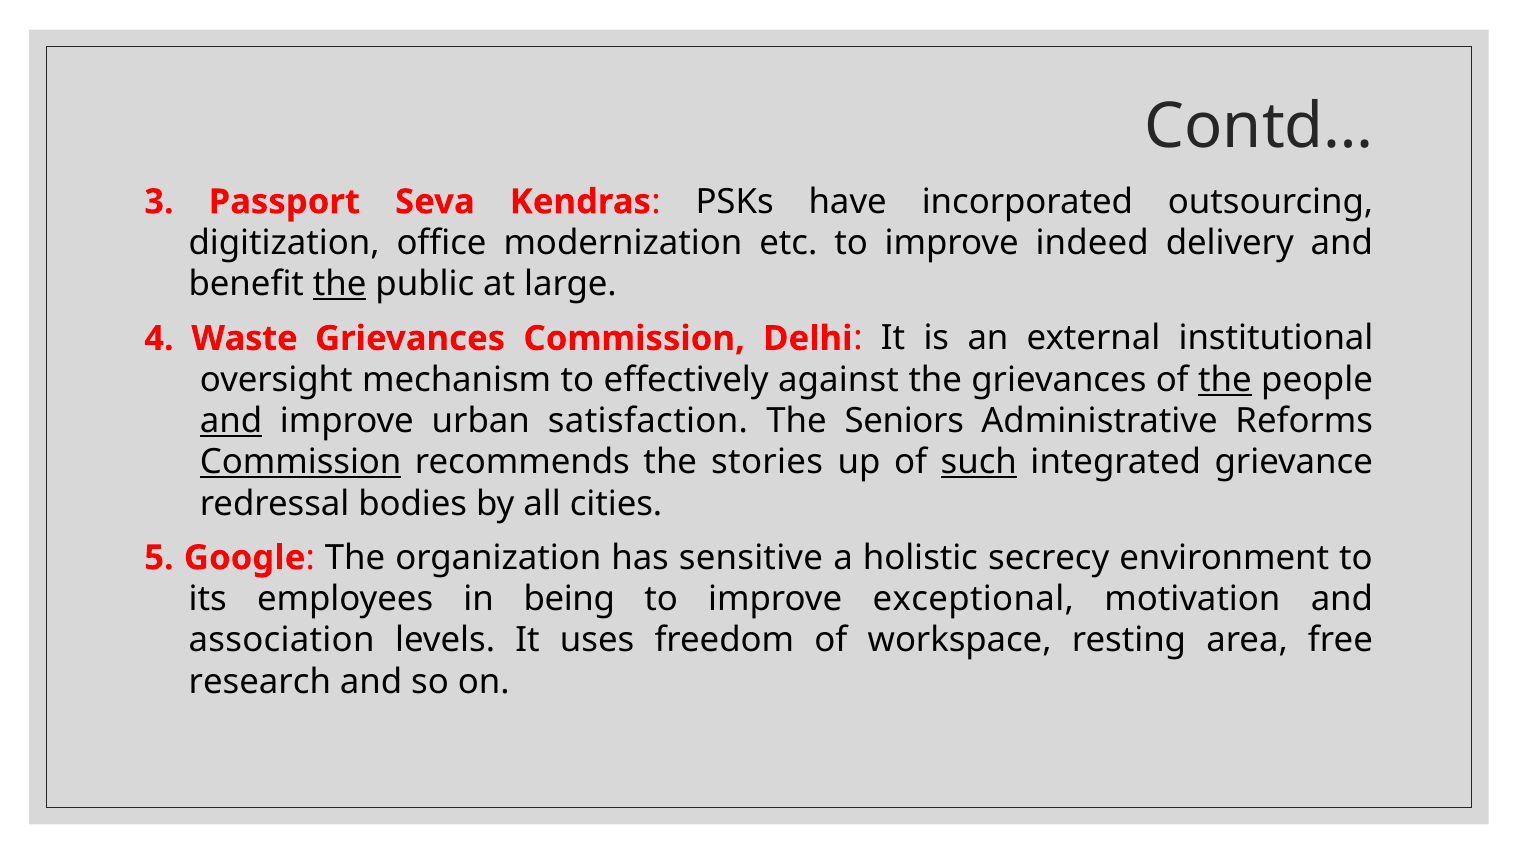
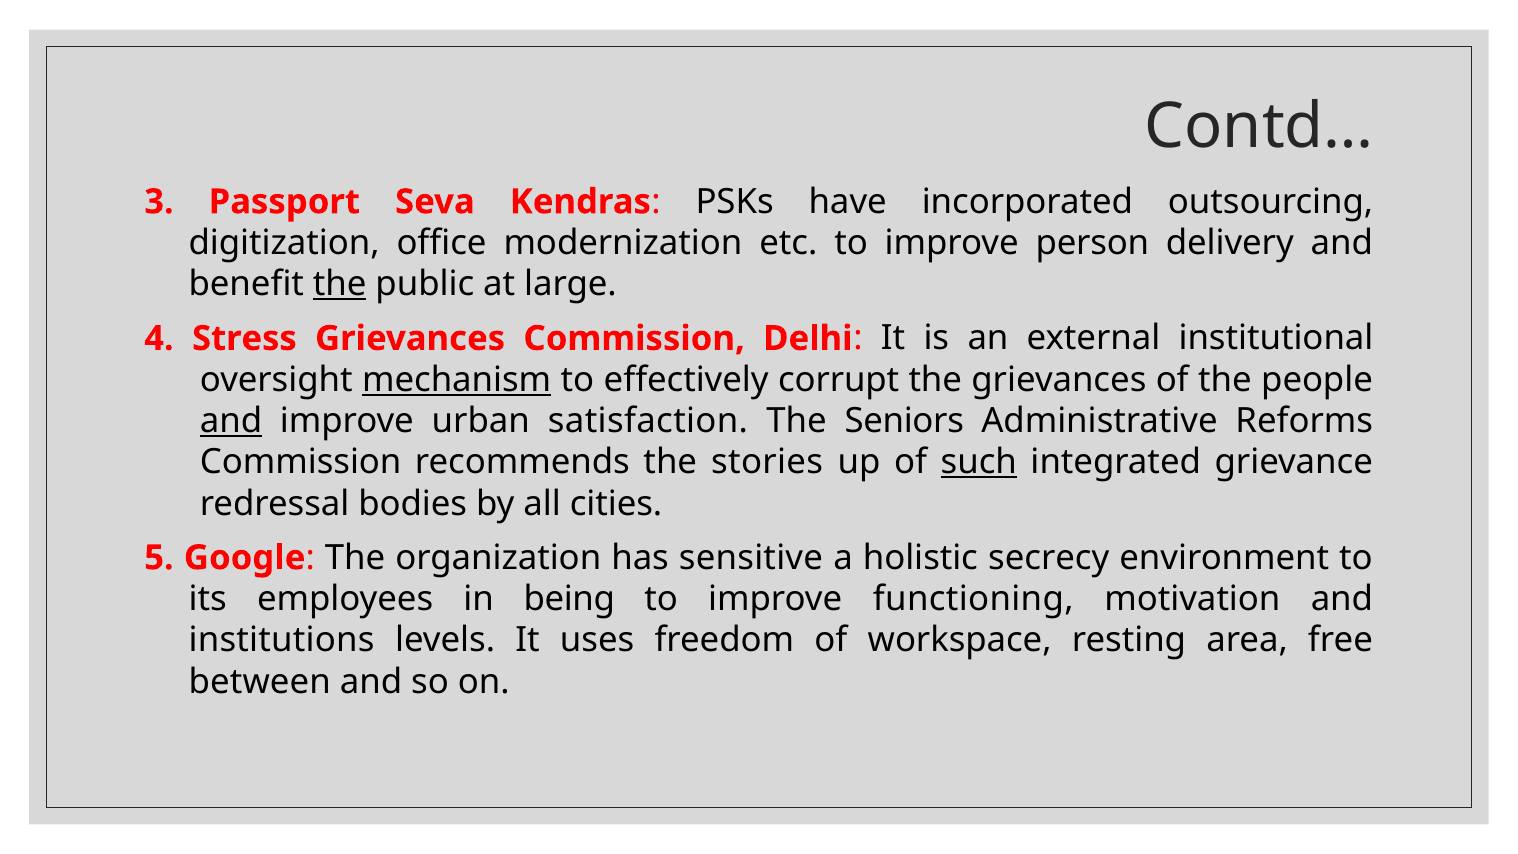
indeed: indeed -> person (1092, 243)
Waste: Waste -> Stress (244, 338)
mechanism underline: none -> present (457, 380)
against: against -> corrupt (839, 380)
the underline: present -> none (1225, 380)
Commission underline: present -> none (301, 462)
exceptional: exceptional -> functioning (973, 599)
association: association -> institutions (282, 640)
research: research -> between (260, 682)
